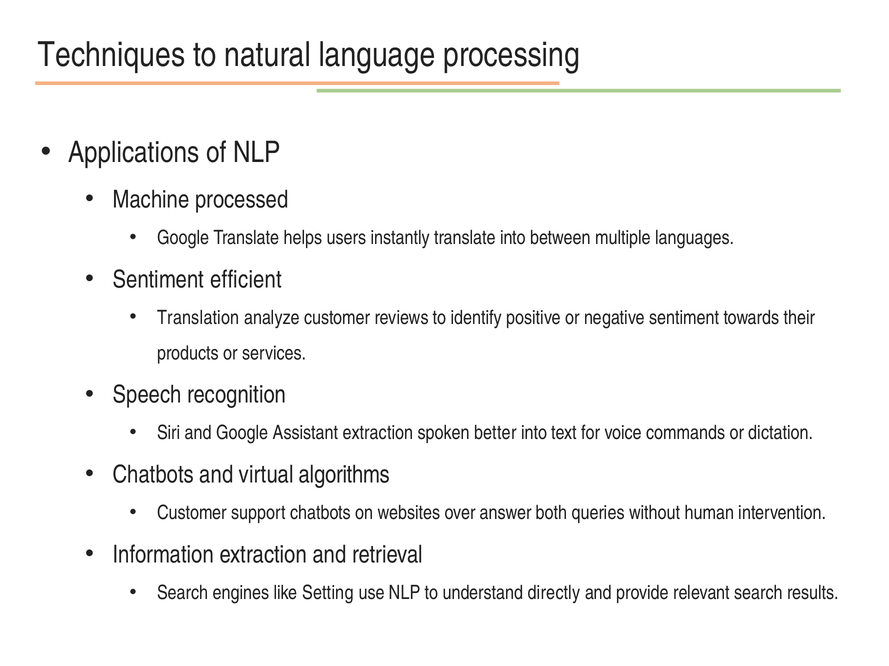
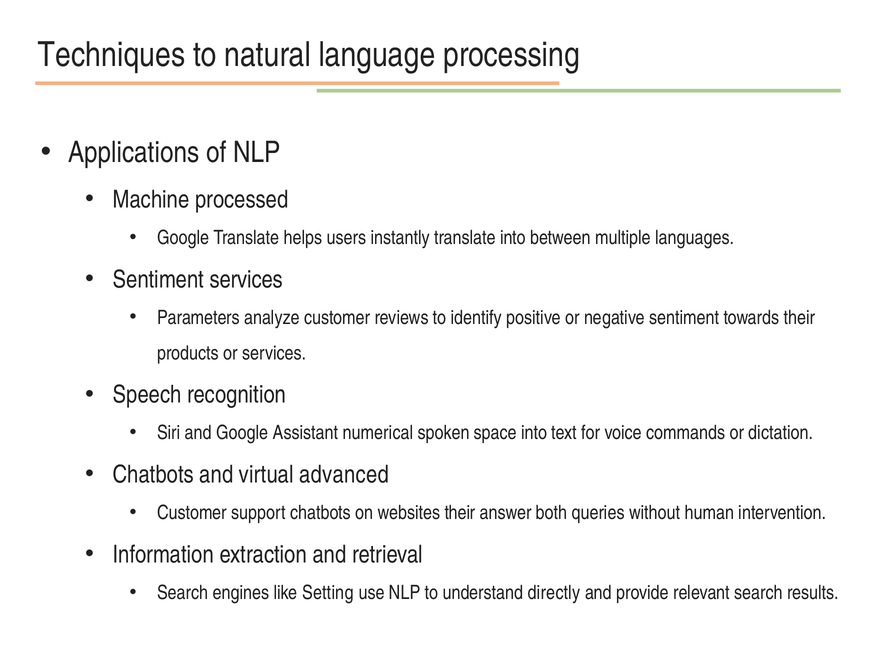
Sentiment efficient: efficient -> services (246, 280)
Translation: Translation -> Parameters (199, 318)
Assistant extraction: extraction -> numerical (378, 433)
better: better -> space (495, 433)
algorithms: algorithms -> advanced (344, 475)
websites over: over -> their (460, 513)
